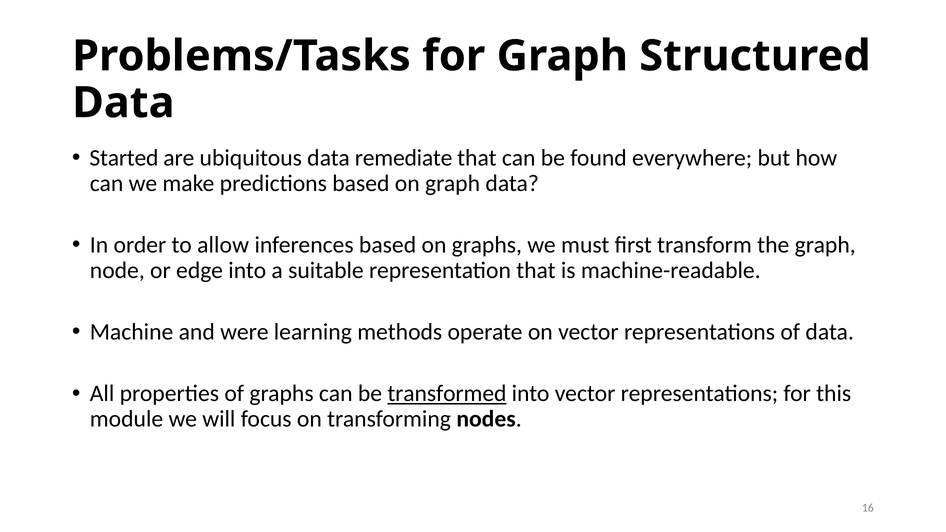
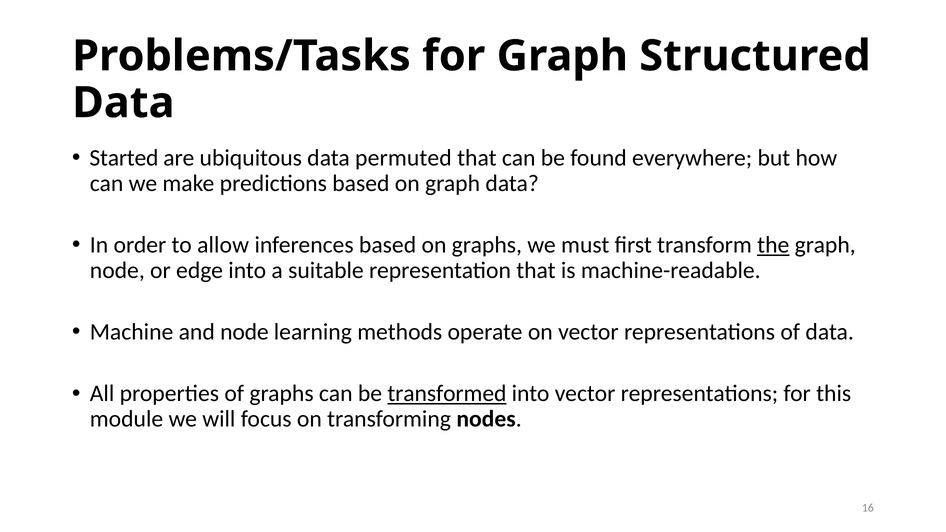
remediate: remediate -> permuted (403, 158)
the underline: none -> present (773, 245)
and were: were -> node (244, 332)
